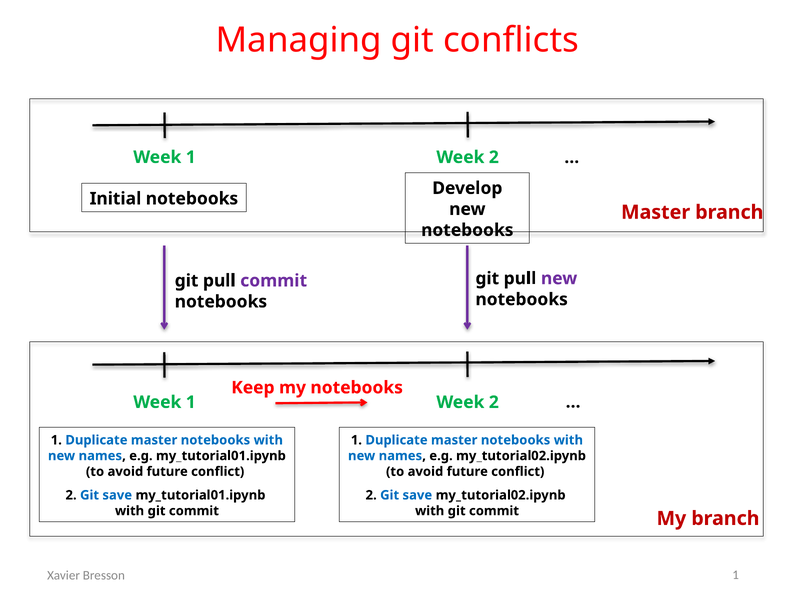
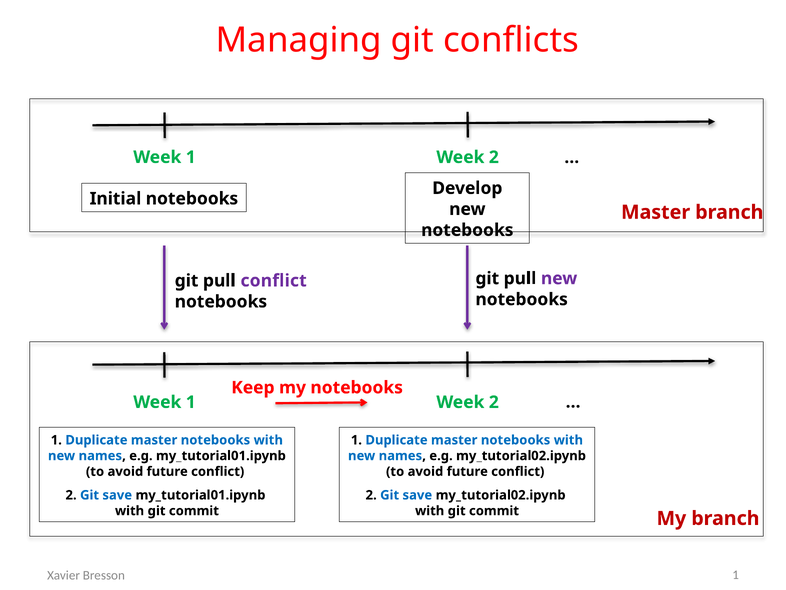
pull commit: commit -> conflict (274, 280)
